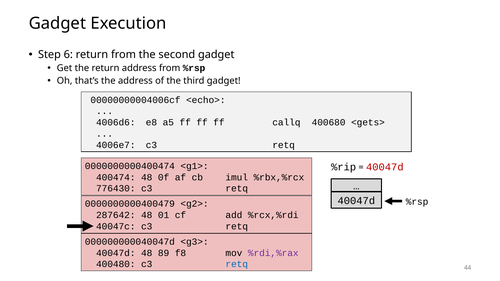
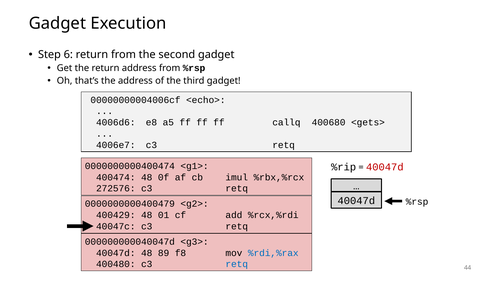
776430: 776430 -> 272576 (116, 189)
287642: 287642 -> 400429 (116, 215)
%rdi,%rax colour: purple -> blue (273, 253)
